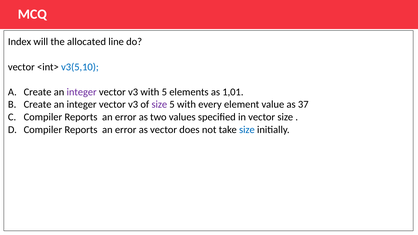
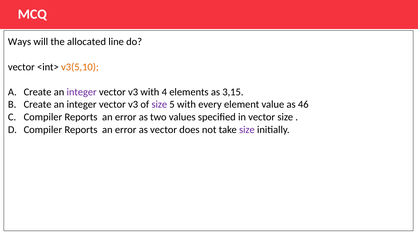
Index: Index -> Ways (20, 42)
v3(5,10 colour: blue -> orange (80, 67)
with 5: 5 -> 4 (164, 92)
1,01: 1,01 -> 3,15 (233, 92)
37: 37 -> 46 (303, 105)
size colour: blue -> purple (247, 130)
